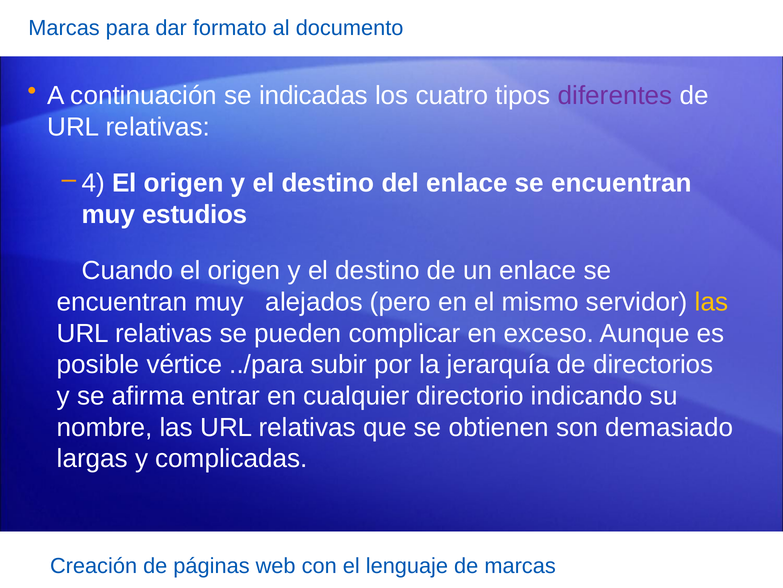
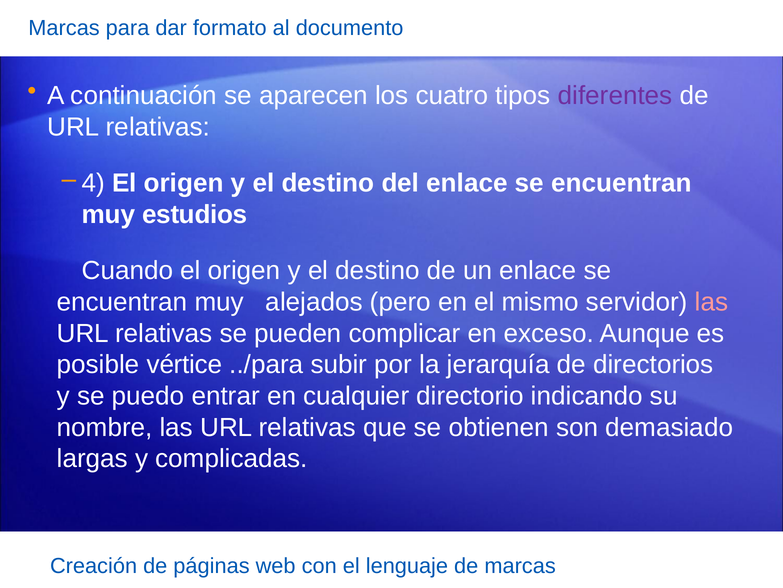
indicadas: indicadas -> aparecen (313, 95)
las colour: yellow -> pink (711, 302)
afirma: afirma -> puedo (148, 396)
